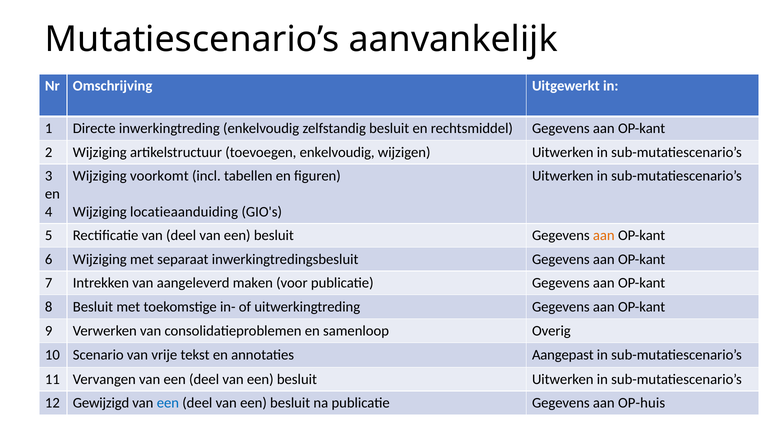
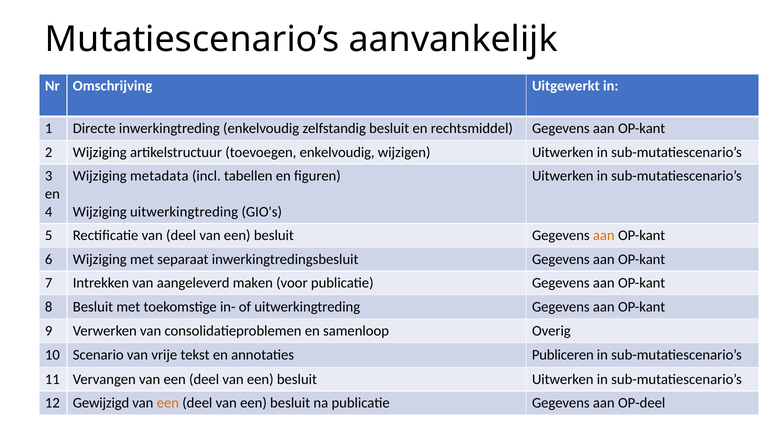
voorkomt: voorkomt -> metadata (159, 176)
Wijziging locatieaanduiding: locatieaanduiding -> uitwerkingtreding (184, 212)
Aangepast: Aangepast -> Publiceren (563, 355)
een colour: blue -> orange (168, 403)
OP-huis: OP-huis -> OP-deel (642, 403)
